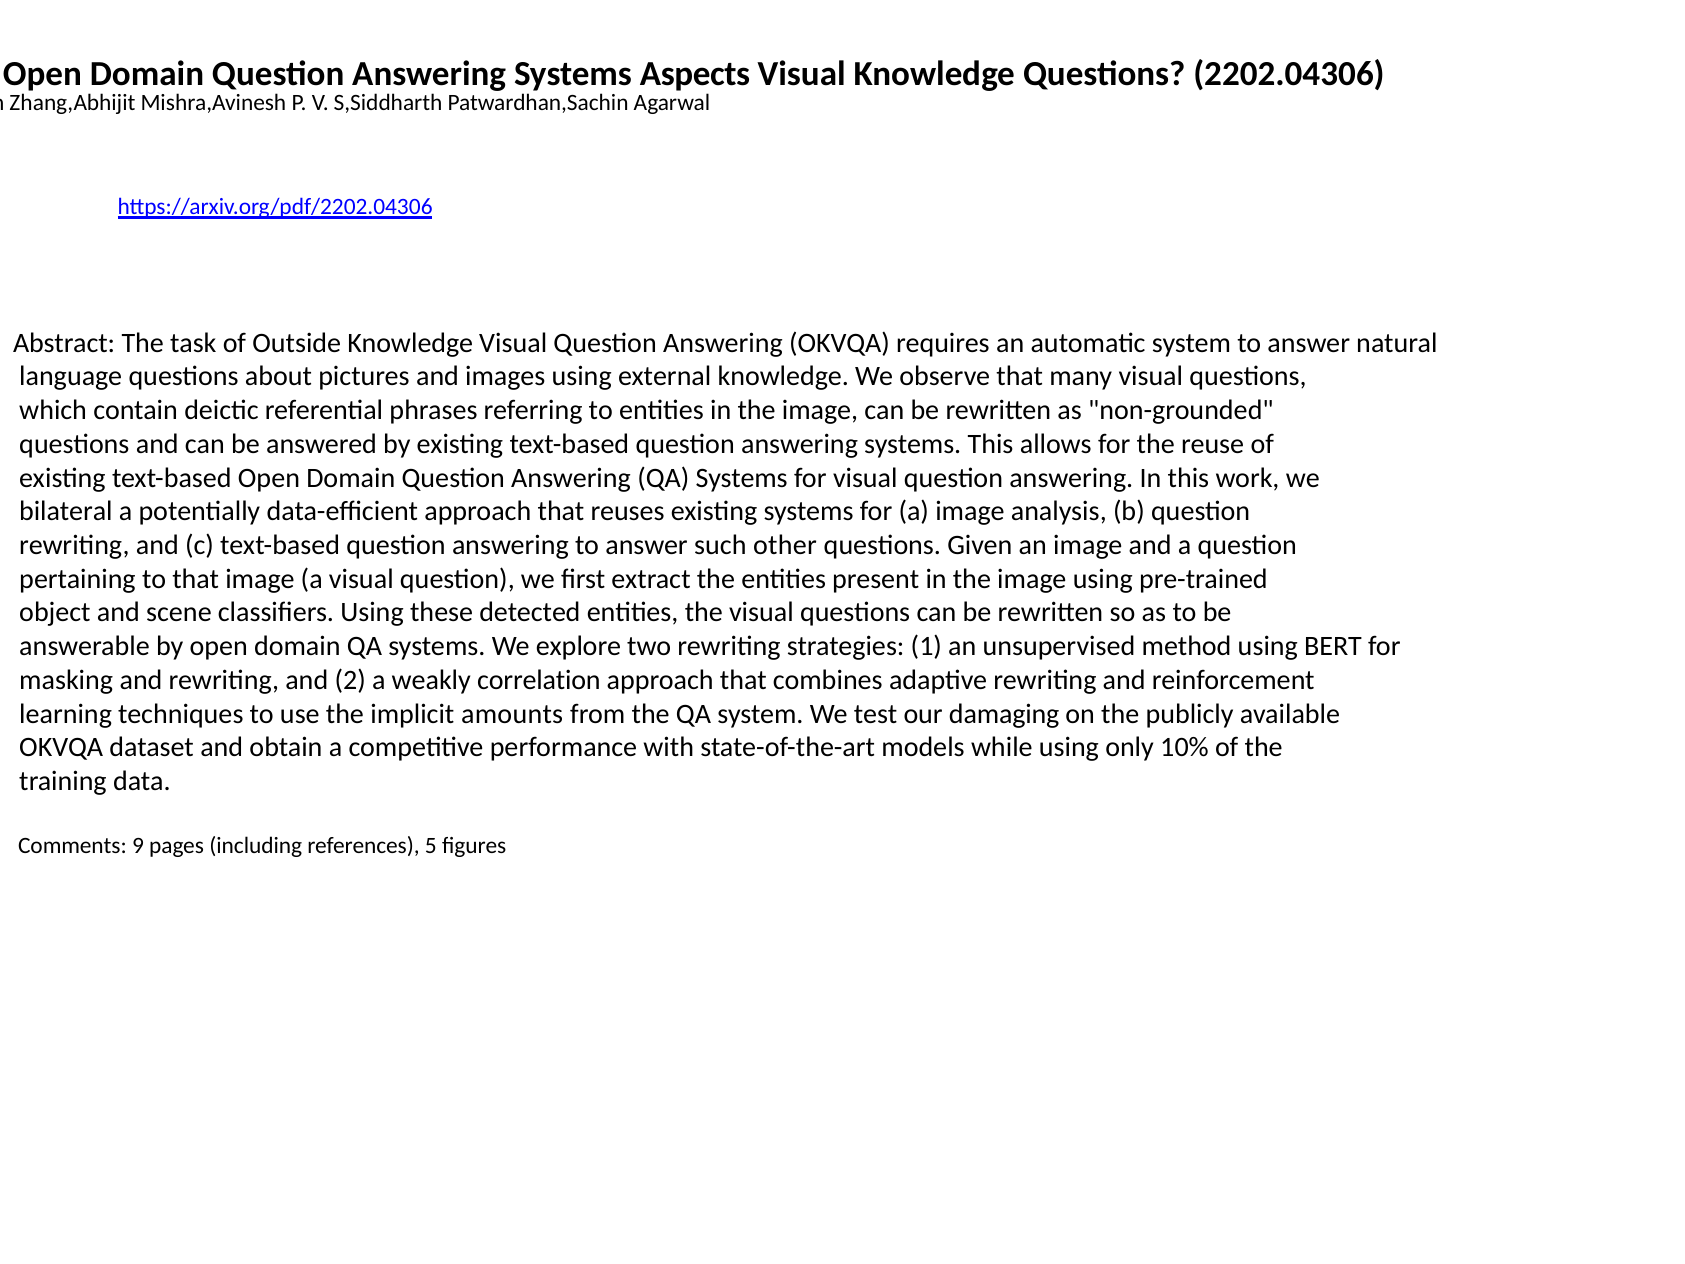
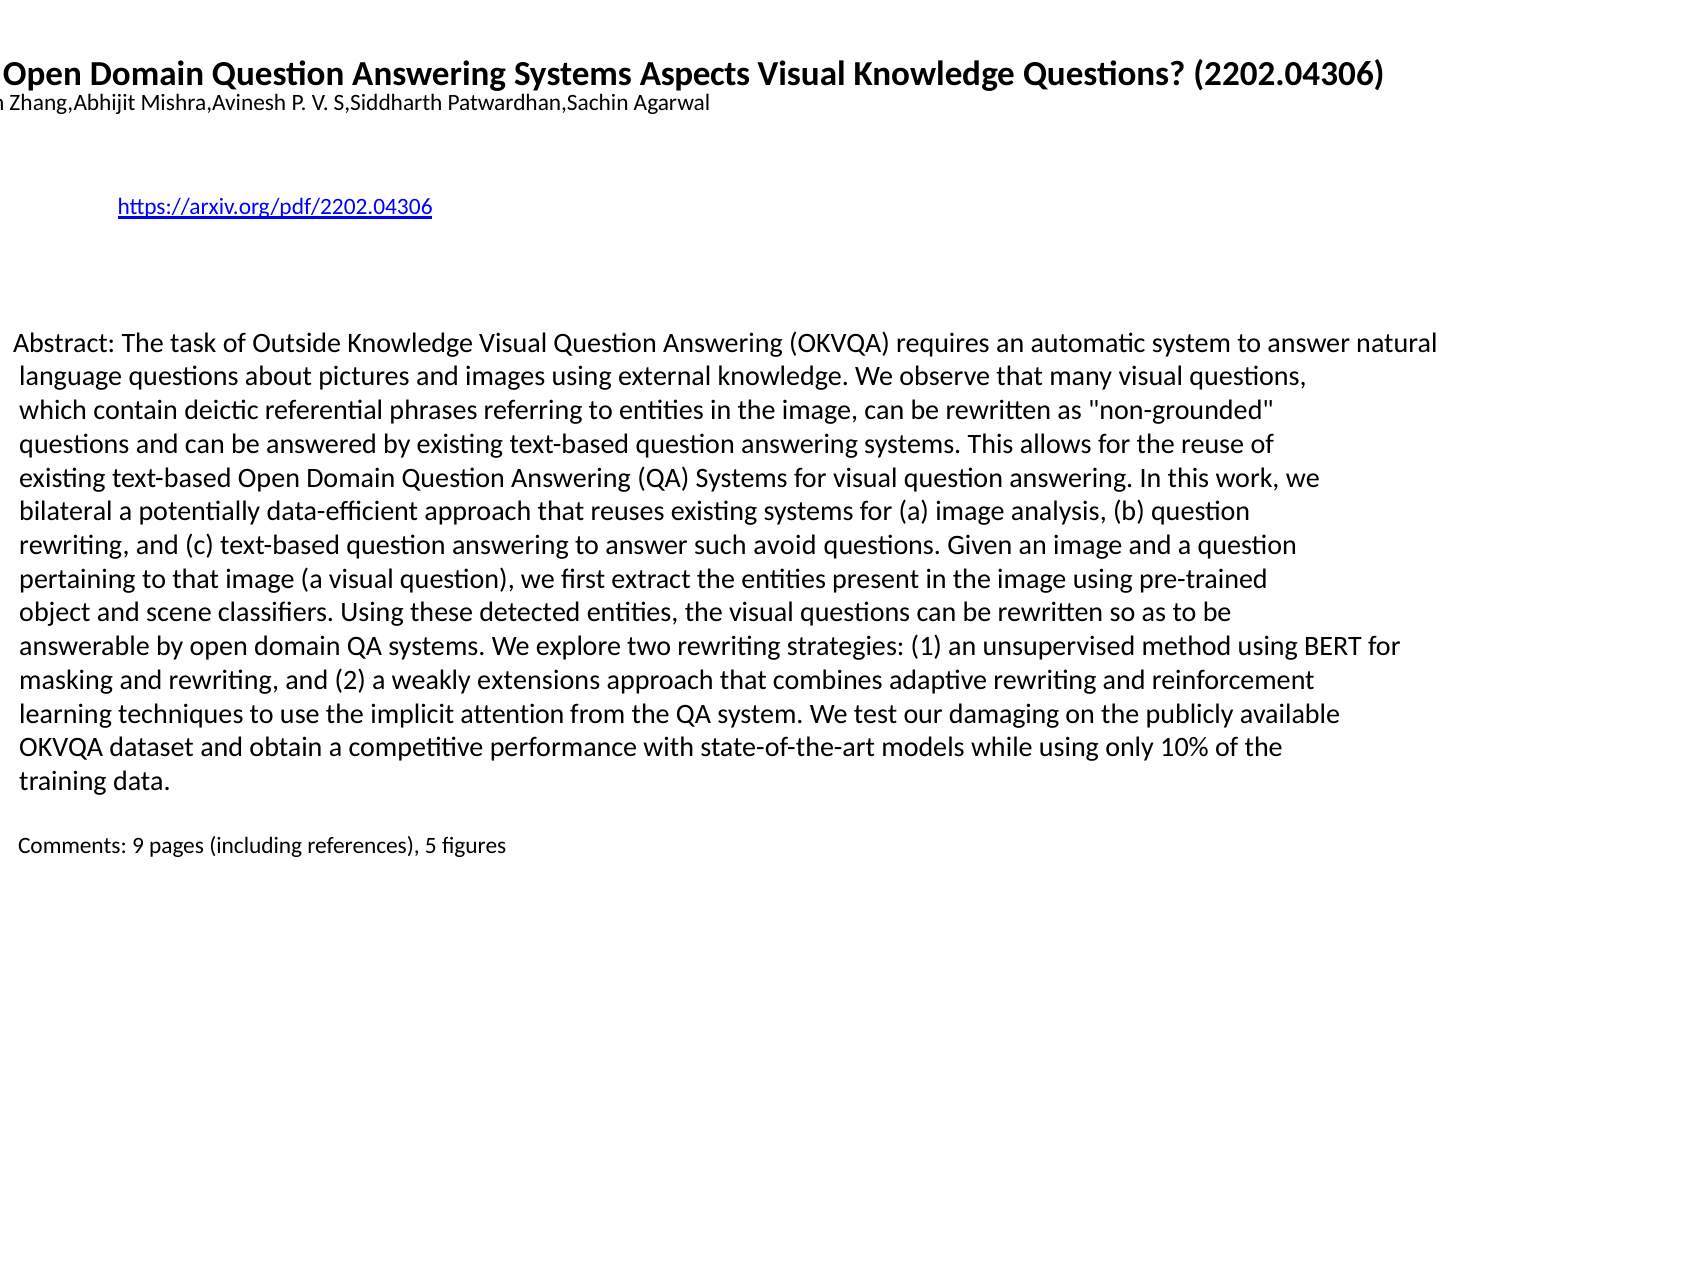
other: other -> avoid (785, 545)
correlation: correlation -> extensions (539, 680)
amounts: amounts -> attention (512, 714)
